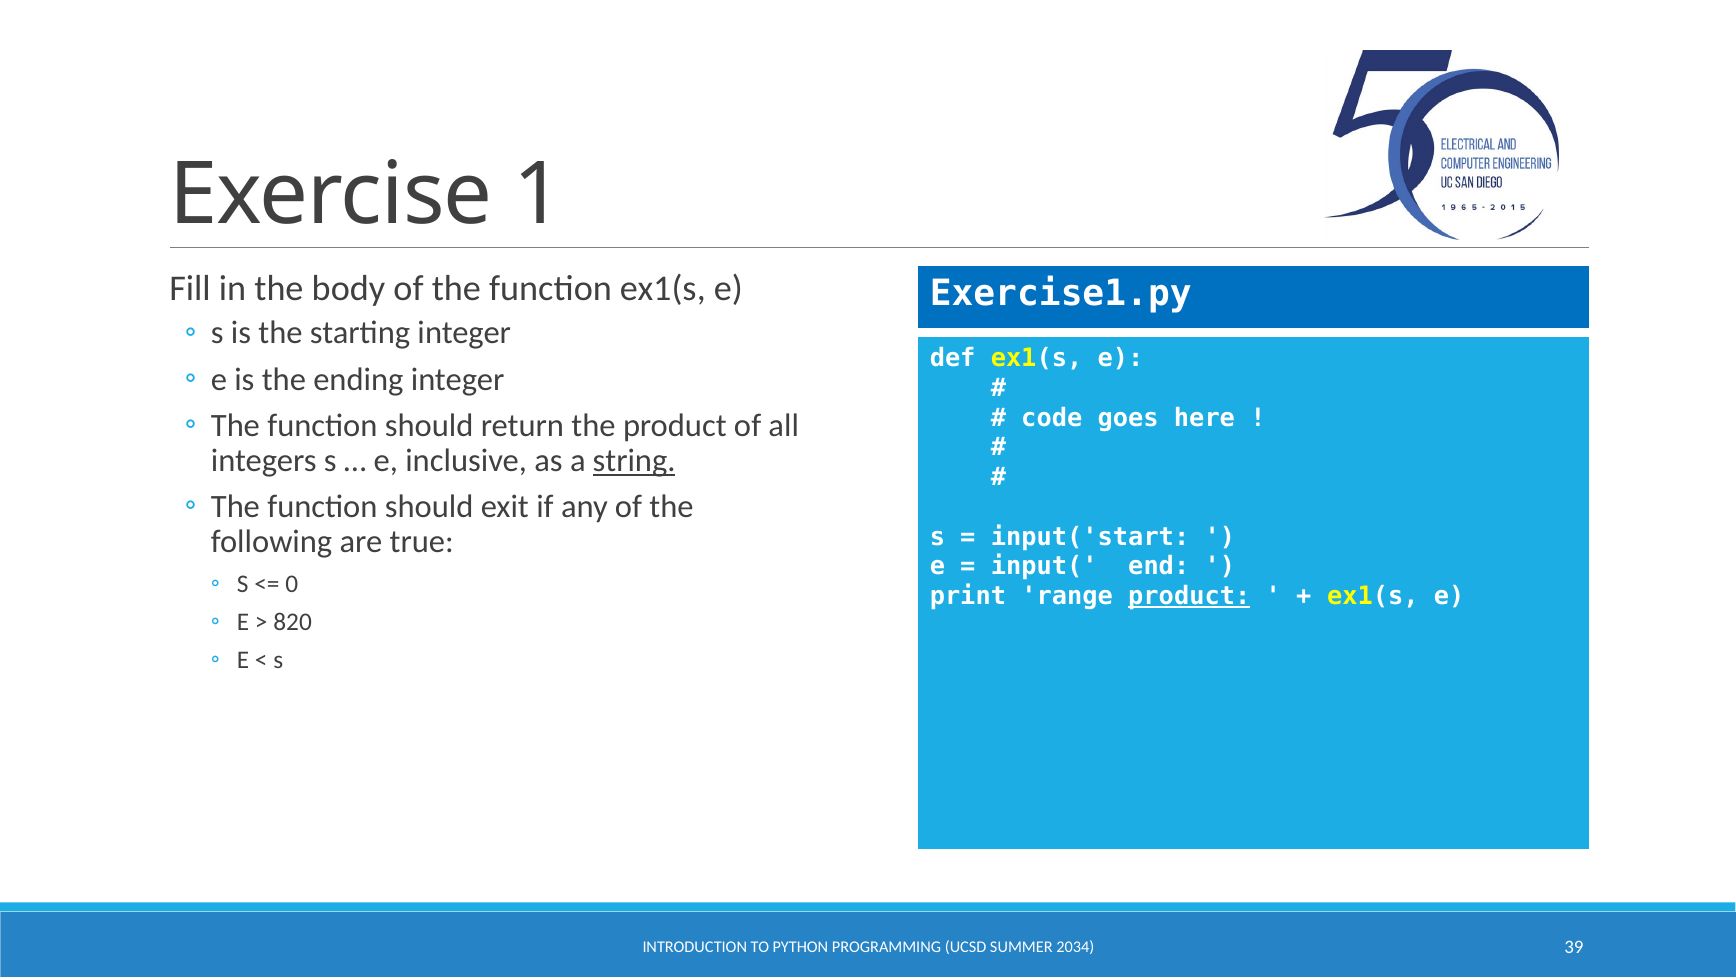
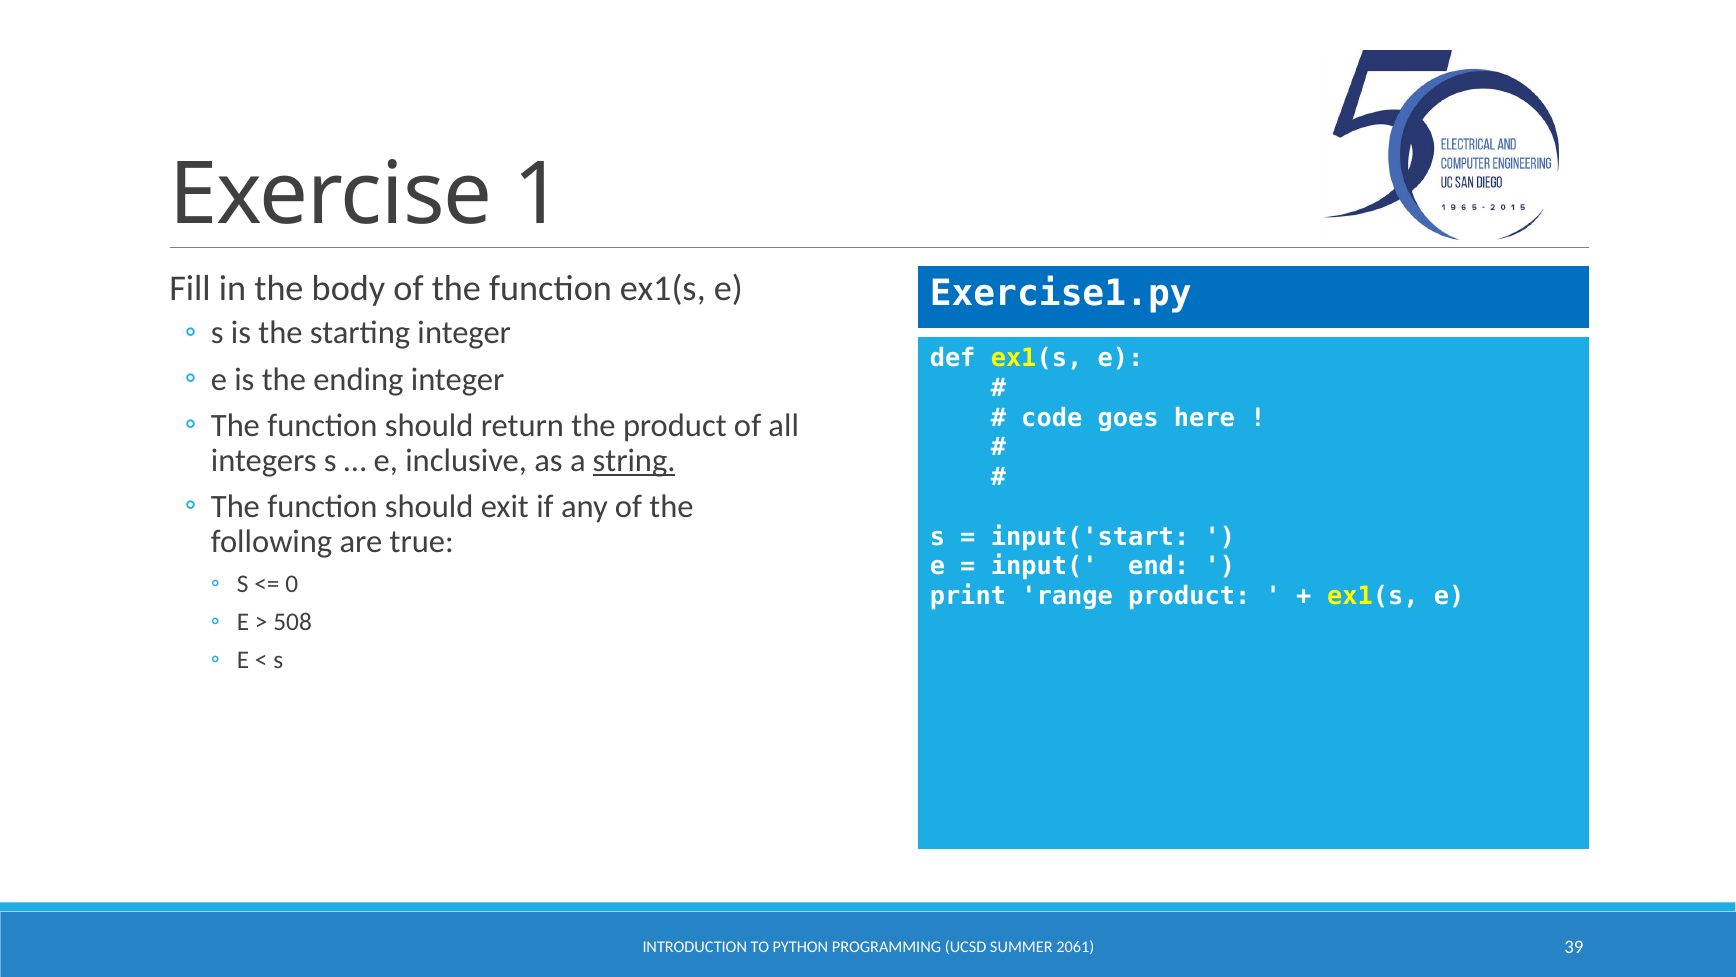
product underline: present -> none (1189, 596)
820: 820 -> 508 (293, 622)
2034: 2034 -> 2061 (1075, 947)
